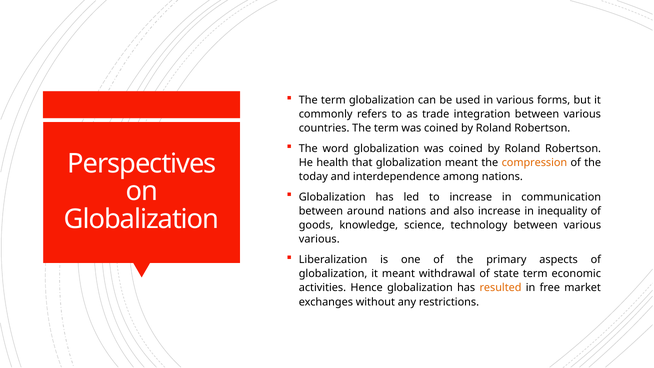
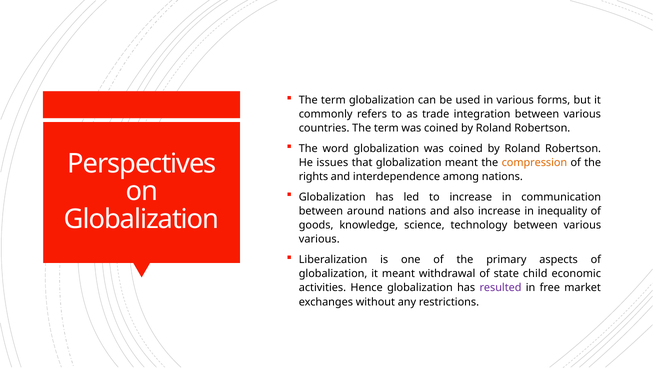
health: health -> issues (332, 163)
today: today -> rights (313, 177)
state term: term -> child (535, 274)
resulted colour: orange -> purple (500, 288)
